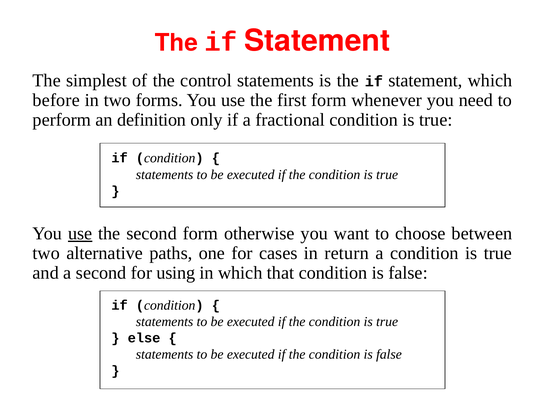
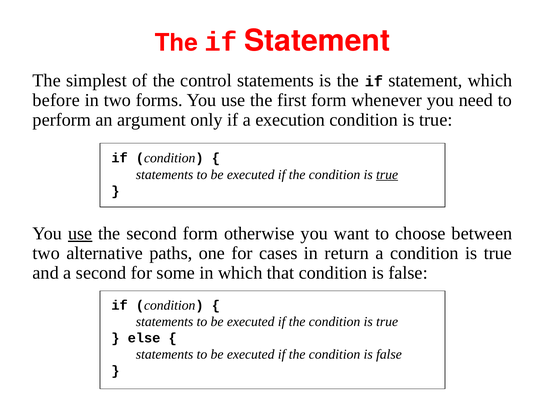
definition: definition -> argument (152, 120)
fractional: fractional -> execution (290, 120)
true underline: none -> present (387, 174)
using: using -> some (176, 273)
